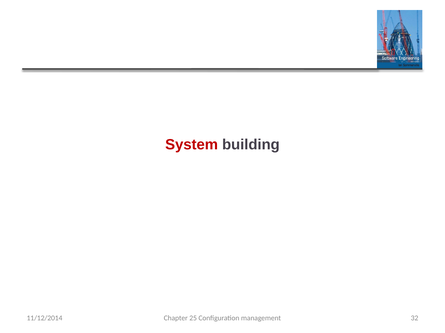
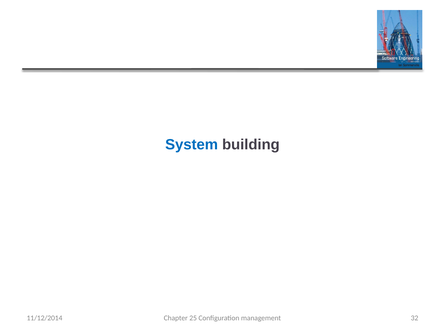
System colour: red -> blue (192, 145)
